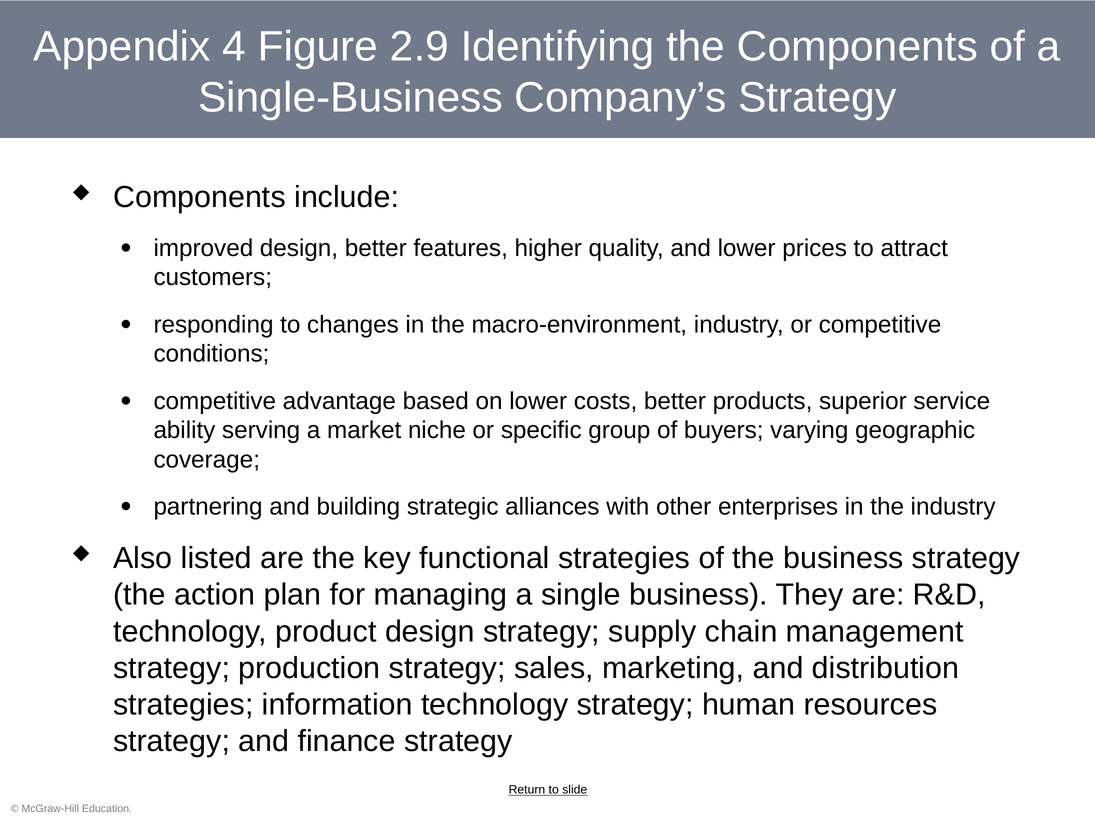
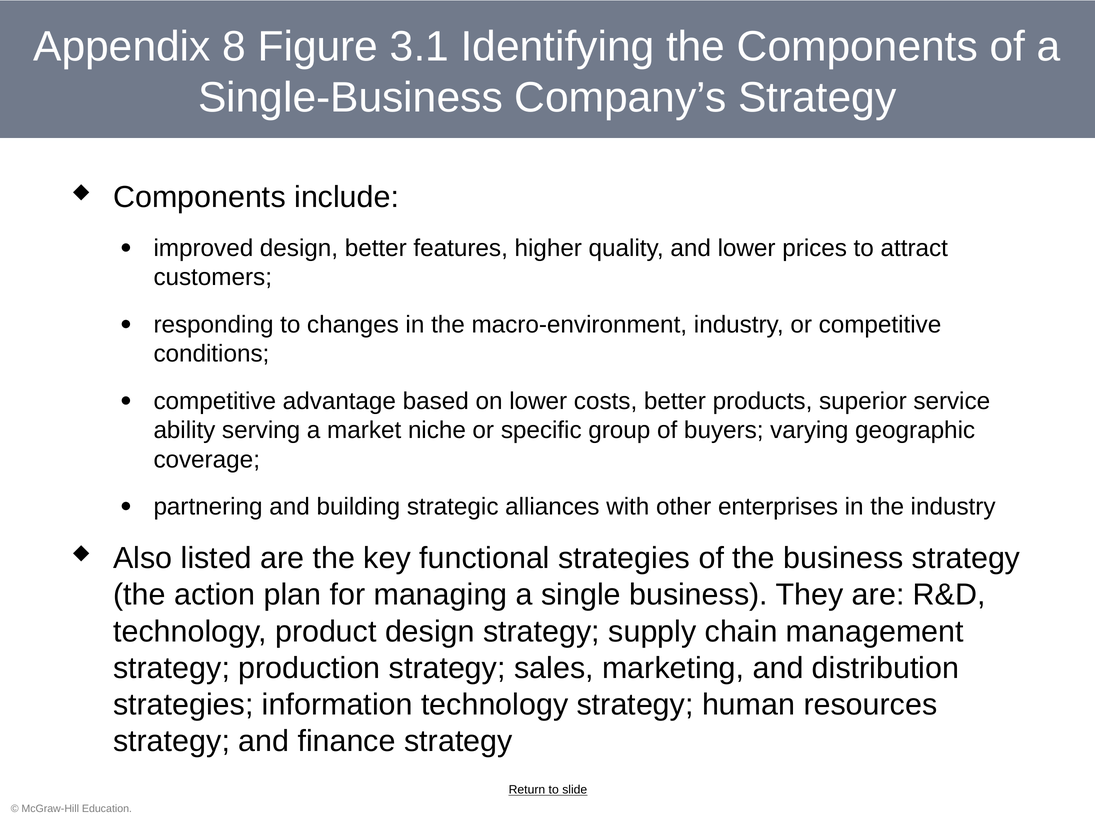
4: 4 -> 8 (234, 47)
2.9: 2.9 -> 3.1 (419, 47)
